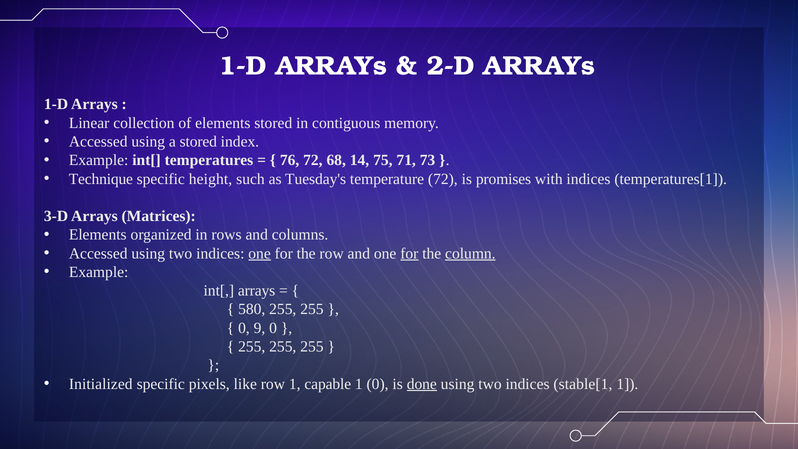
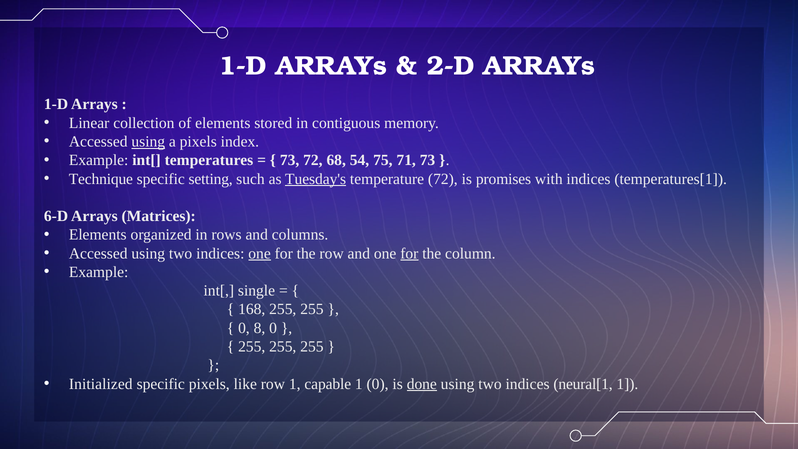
using underline: none -> present (148, 142)
a stored: stored -> pixels (198, 142)
76: 76 -> 73 (290, 160)
14: 14 -> 54 (359, 160)
height: height -> setting (211, 179)
Tuesday's underline: none -> present (316, 179)
3-D: 3-D -> 6-D (56, 216)
column underline: present -> none (470, 253)
int[ arrays: arrays -> single (257, 291)
580: 580 -> 168 (252, 309)
9: 9 -> 8 (260, 328)
stable[1: stable[1 -> neural[1 (583, 384)
